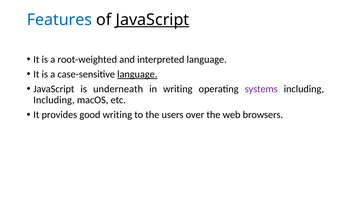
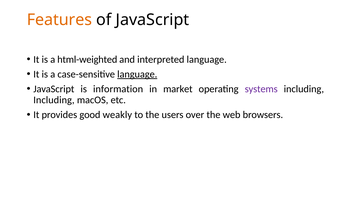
Features colour: blue -> orange (59, 20)
JavaScript underline: present -> none (152, 20)
root-weighted: root-weighted -> html-weighted (87, 59)
underneath: underneath -> information (118, 89)
in writing: writing -> market (178, 89)
good writing: writing -> weakly (117, 114)
